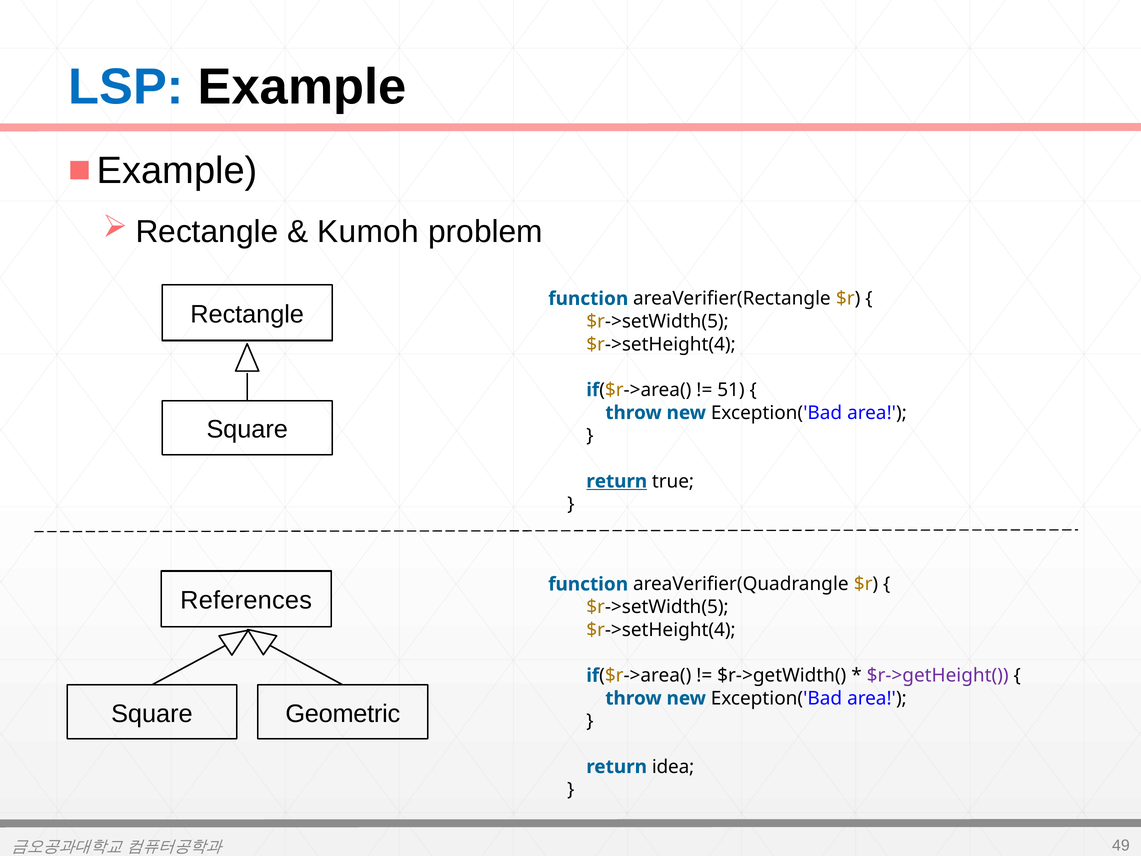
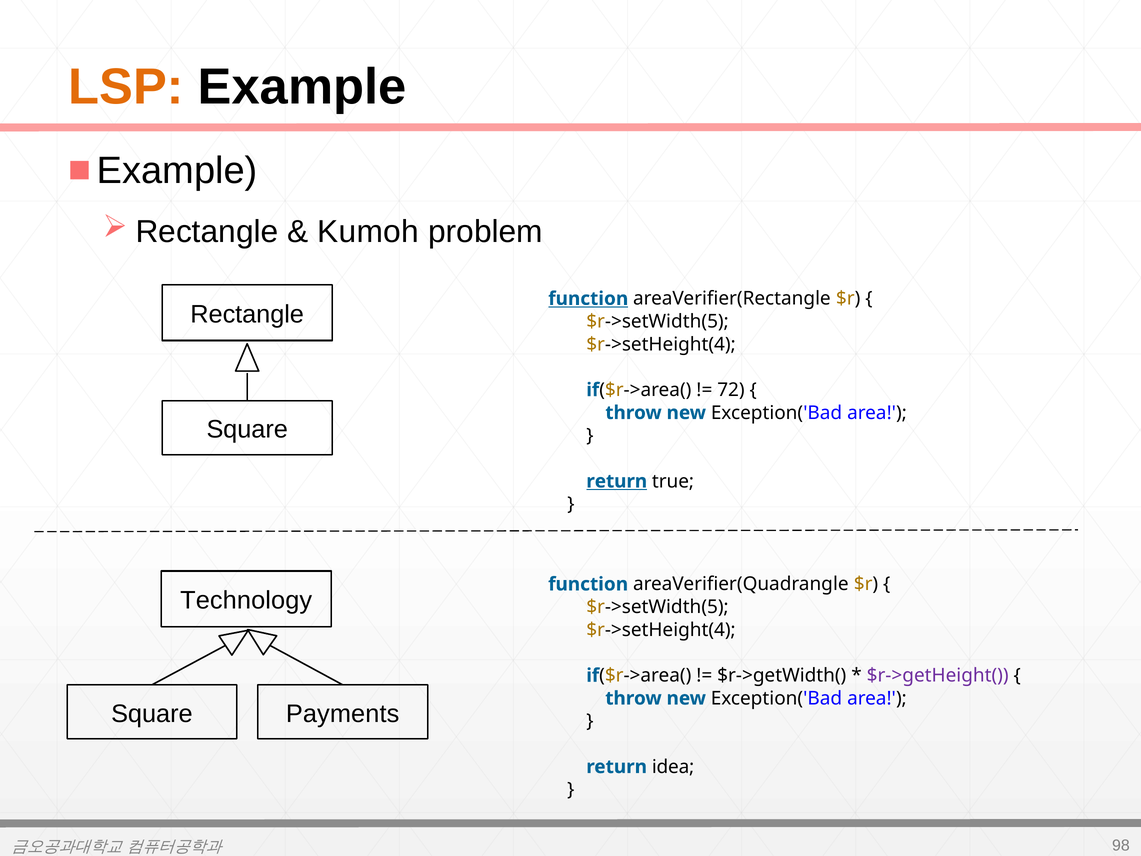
LSP colour: blue -> orange (126, 87)
function underline: none -> present (588, 299)
51: 51 -> 72 (731, 390)
References: References -> Technology (246, 600)
Geometric: Geometric -> Payments (343, 713)
49: 49 -> 98 (1121, 845)
